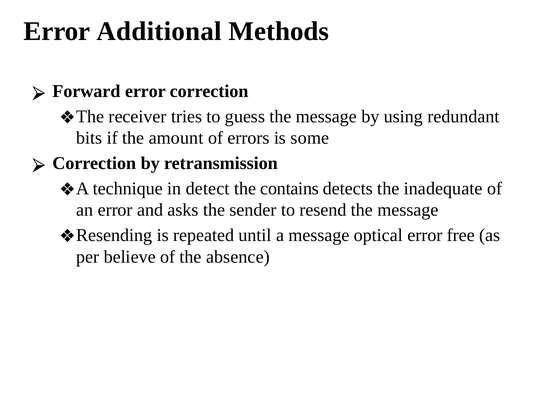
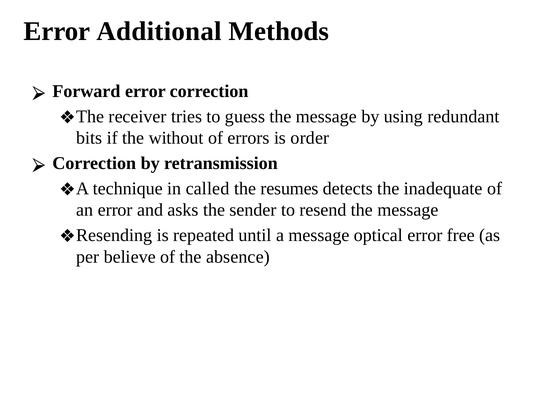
amount: amount -> without (176, 138)
some: some -> order (310, 138)
detect: detect -> called (208, 188)
contains: contains -> resumes (290, 188)
